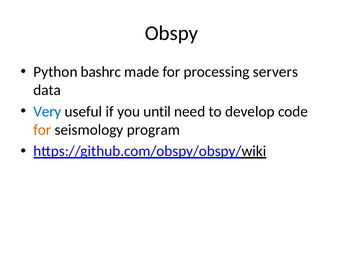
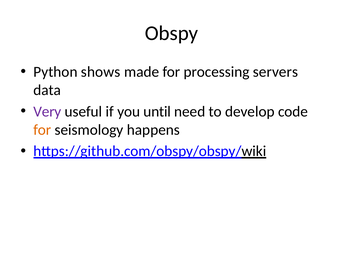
bashrc: bashrc -> shows (101, 72)
Very colour: blue -> purple (47, 112)
program: program -> happens (153, 130)
